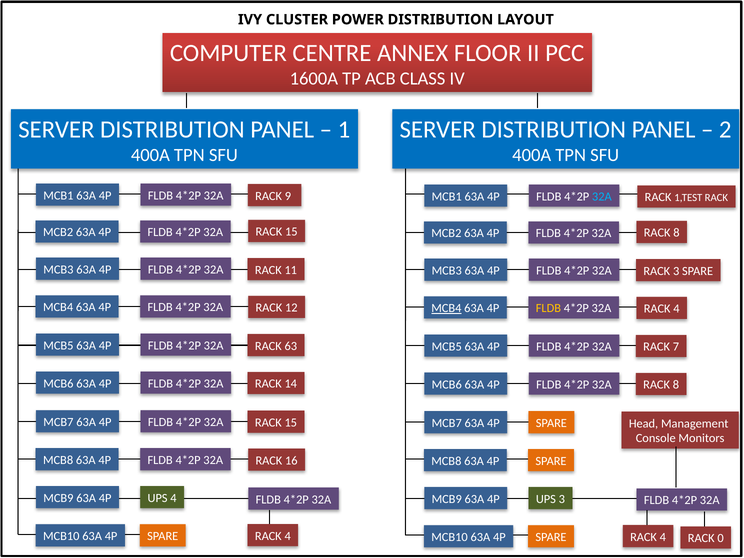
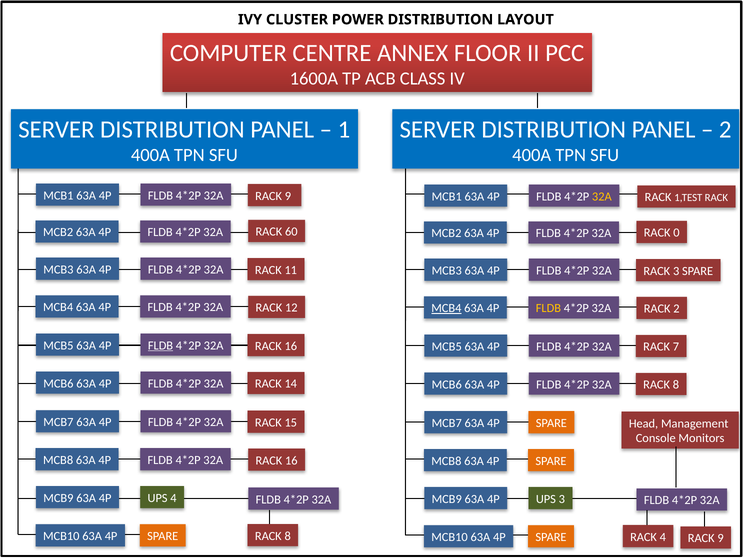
32A colour: light blue -> yellow (602, 196)
15: 15 -> 60 (291, 232)
8: 8 -> 0 (676, 233)
4: 4 -> 2 (676, 309)
FLDB underline: none -> present (160, 346)
63: 63 -> 16 (291, 346)
4: 4 -> 8 (288, 536)
0: 0 -> 9 (721, 538)
